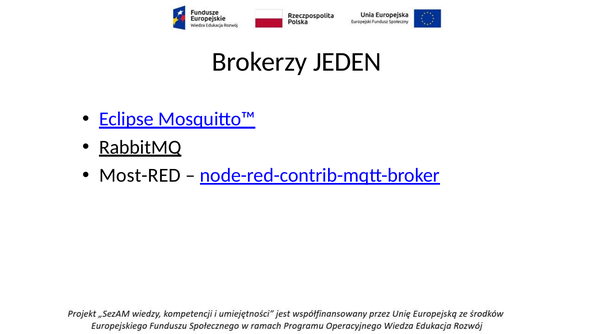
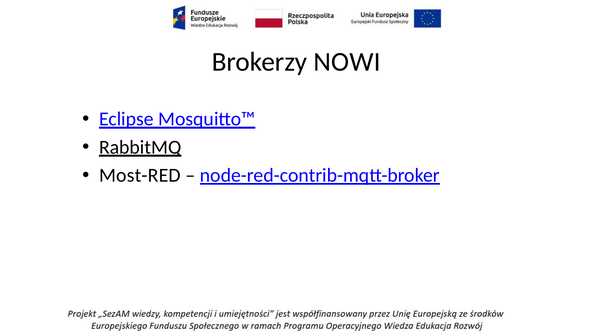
JEDEN: JEDEN -> NOWI (347, 62)
